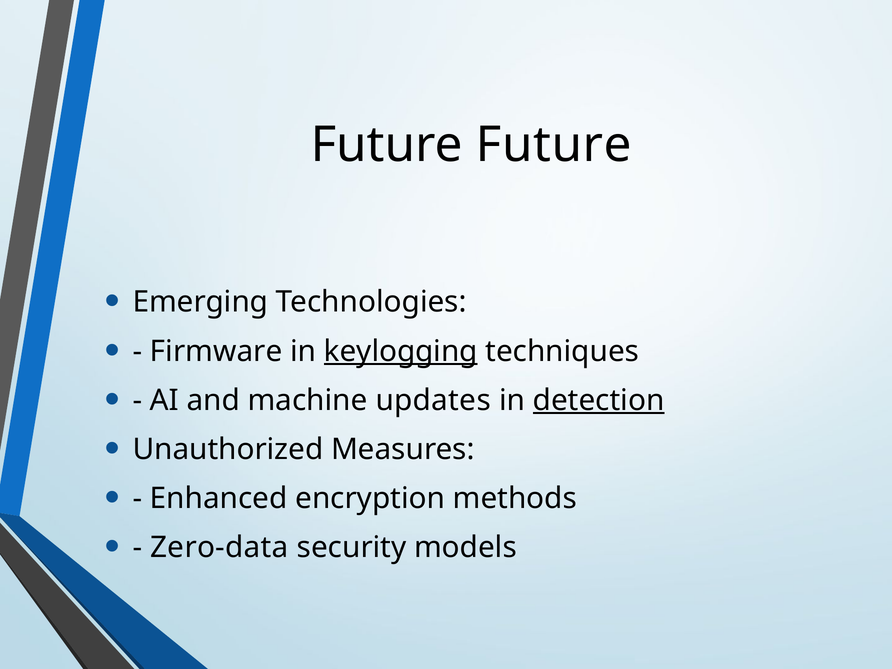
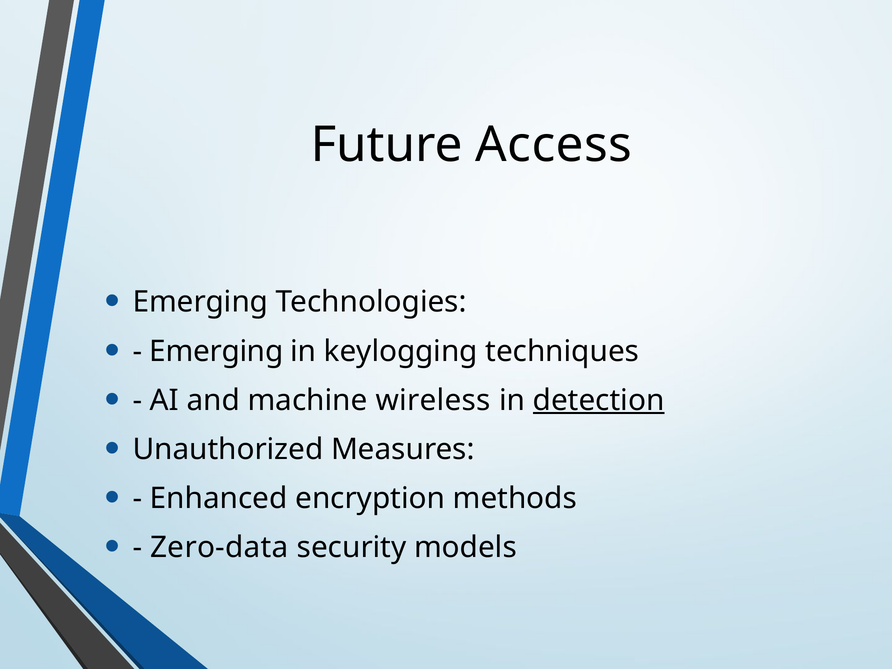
Future Future: Future -> Access (554, 145)
Firmware: Firmware -> Emerging (216, 351)
keylogging underline: present -> none (401, 351)
updates: updates -> wireless (433, 400)
